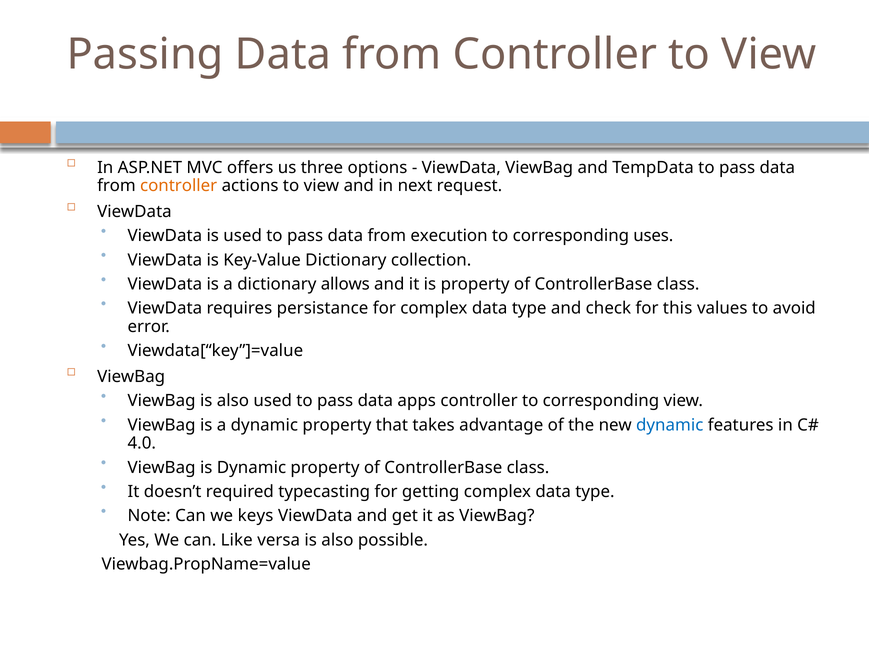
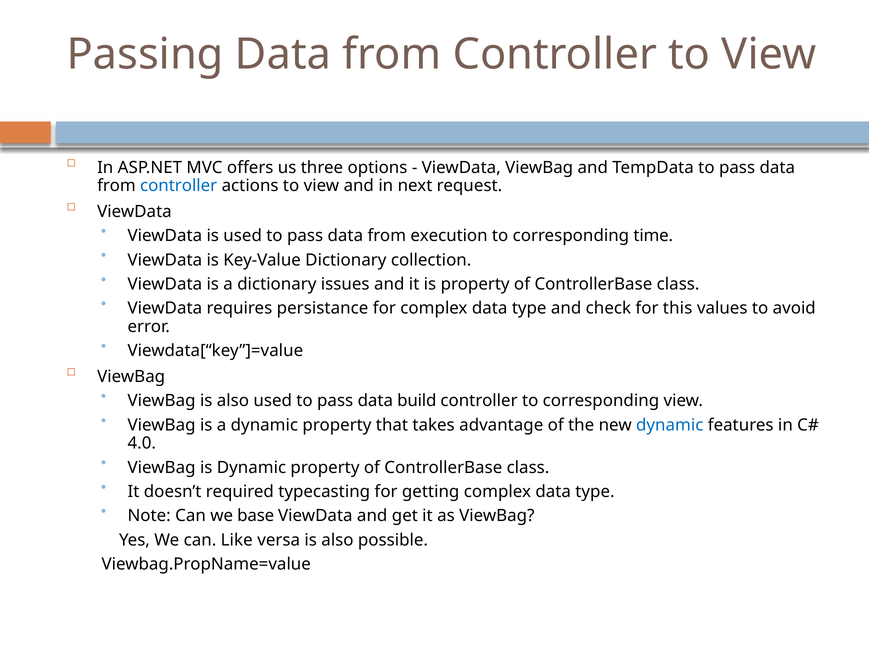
controller colour: orange -> blue (179, 186)
uses: uses -> time (653, 236)
allows: allows -> issues (345, 284)
apps: apps -> build (417, 401)
keys: keys -> base (256, 516)
